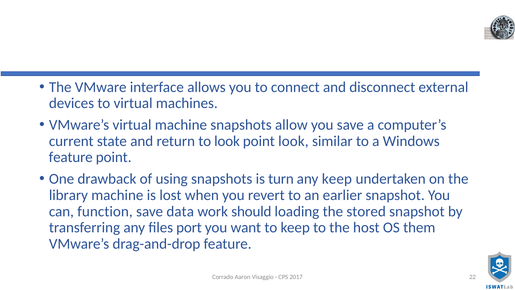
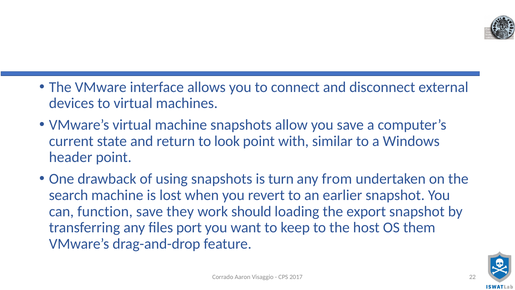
point look: look -> with (293, 141)
feature: feature -> header (71, 157)
any keep: keep -> from (337, 179)
library: library -> search (68, 195)
data: data -> they (180, 211)
stored: stored -> export (366, 211)
